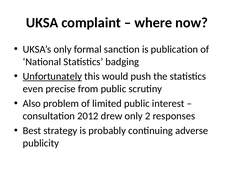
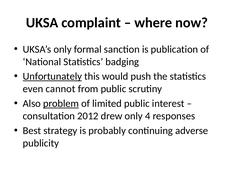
precise: precise -> cannot (60, 89)
problem underline: none -> present (61, 103)
2: 2 -> 4 (148, 116)
